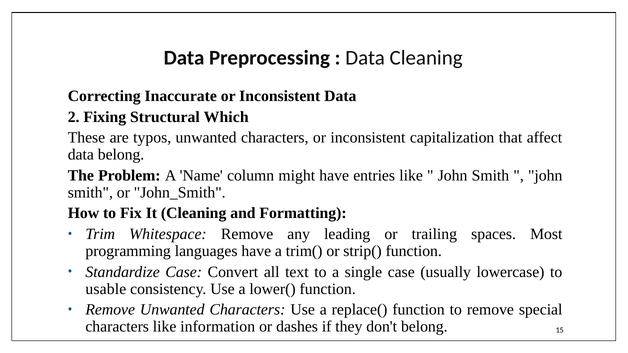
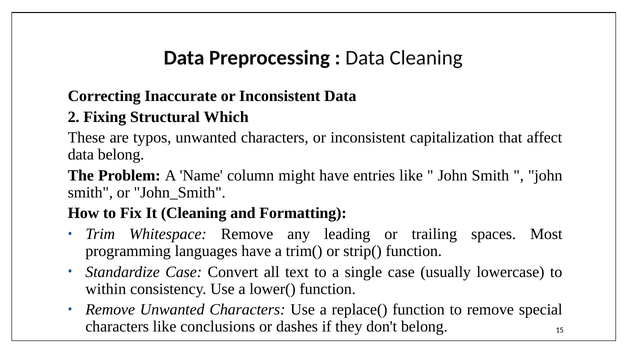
usable: usable -> within (106, 289)
information: information -> conclusions (218, 327)
